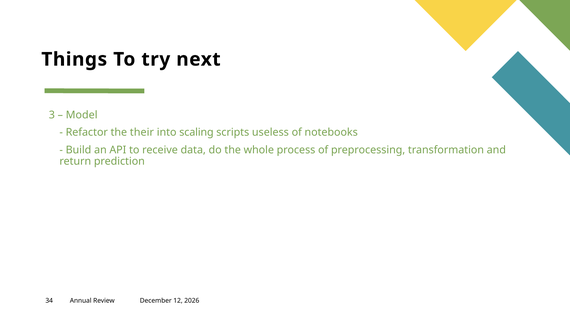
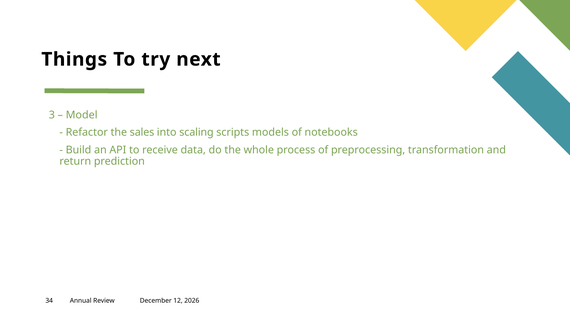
their: their -> sales (142, 132)
useless: useless -> models (270, 132)
